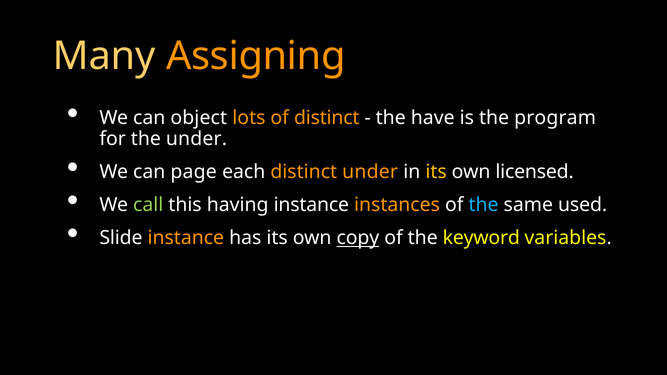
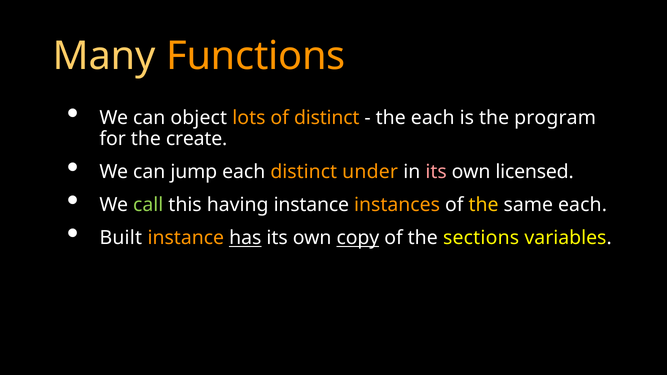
Assigning: Assigning -> Functions (256, 56)
the have: have -> each (433, 118)
the under: under -> create (197, 139)
page: page -> jump (194, 172)
its colour: yellow -> pink (436, 172)
the colour: light blue -> yellow (484, 205)
same used: used -> each (583, 205)
Slide: Slide -> Built (121, 238)
has underline: none -> present (245, 238)
keyword: keyword -> sections (481, 238)
